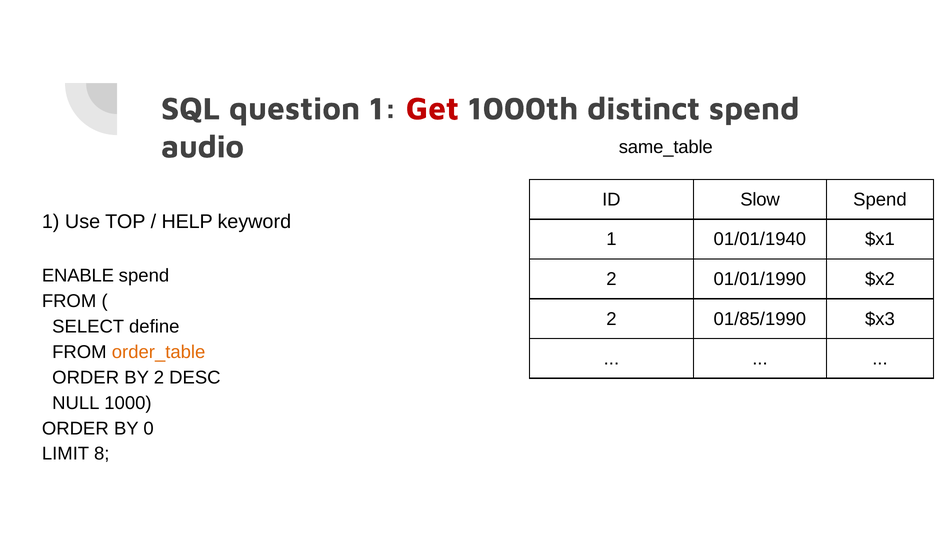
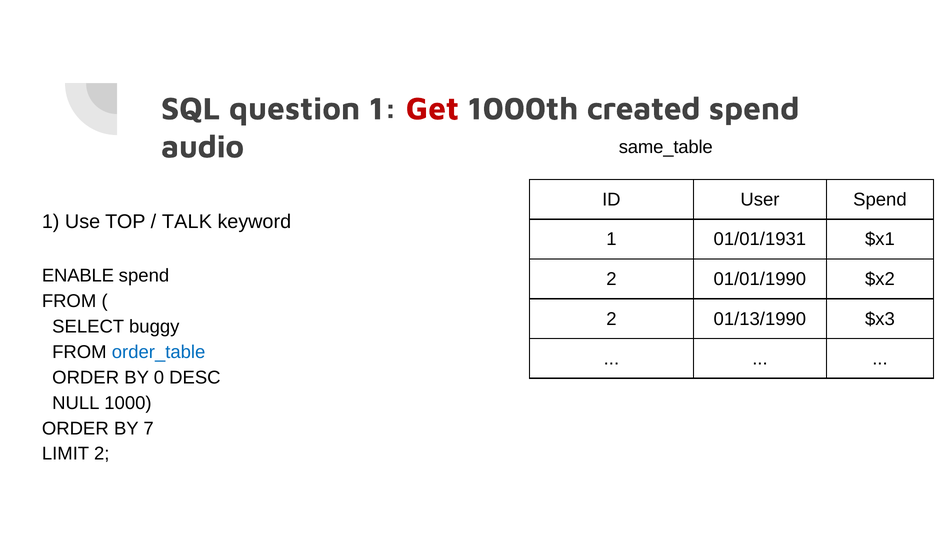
distinct: distinct -> created (644, 109)
Slow: Slow -> User (760, 200)
HELP: HELP -> TALK (187, 222)
01/01/1940: 01/01/1940 -> 01/01/1931 (760, 239)
01/85/1990: 01/85/1990 -> 01/13/1990 (760, 319)
define: define -> buggy (154, 326)
order_table colour: orange -> blue (159, 352)
BY 2: 2 -> 0 (159, 377)
0: 0 -> 7 (149, 428)
LIMIT 8: 8 -> 2 (102, 454)
